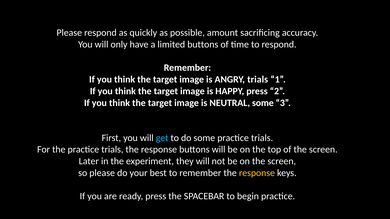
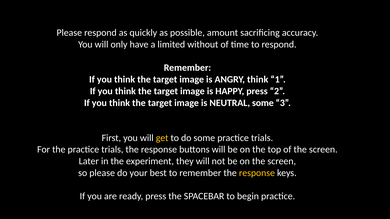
limited buttons: buttons -> without (203, 44)
ANGRY trials: trials -> think (258, 80)
get colour: light blue -> yellow (162, 138)
